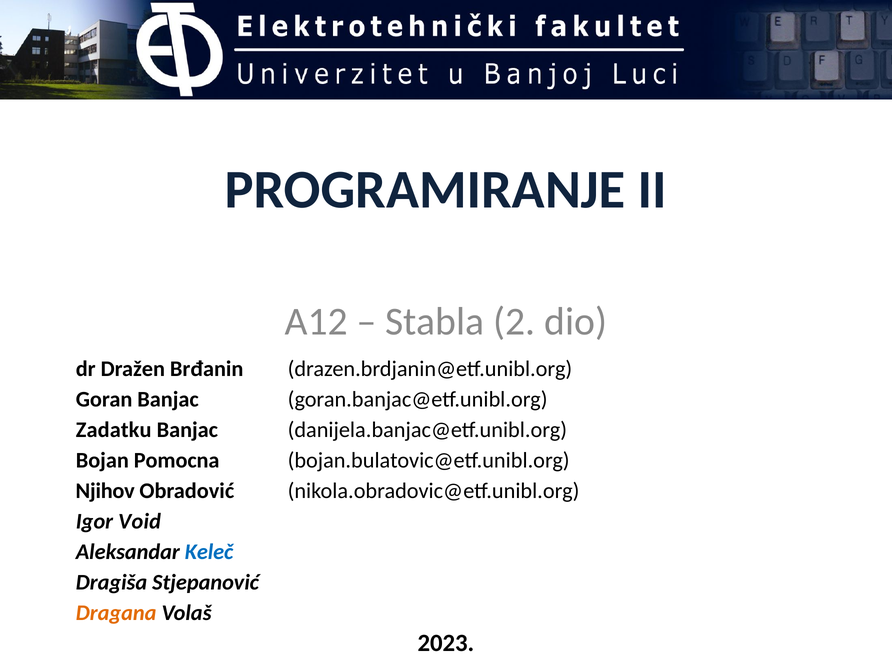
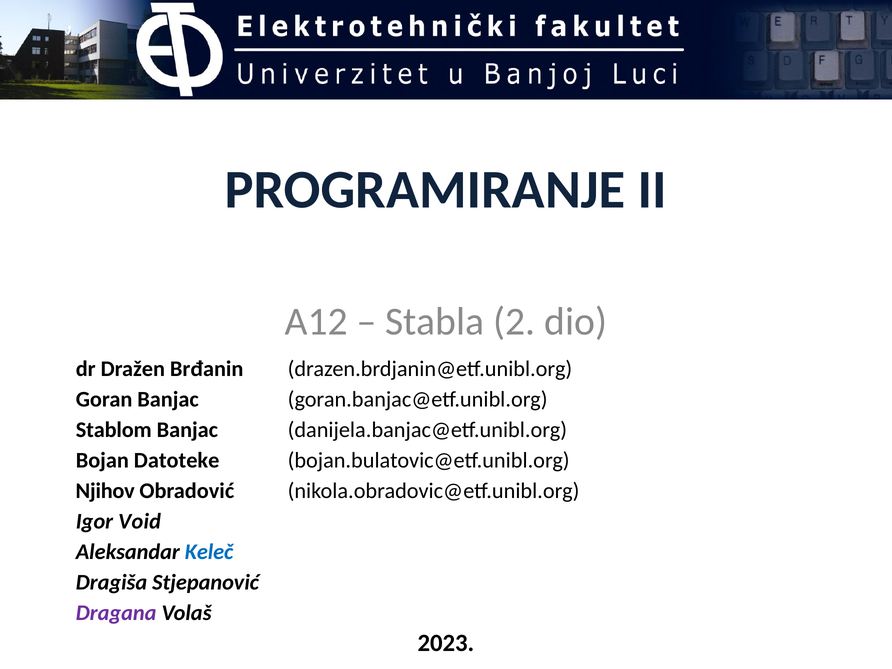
Zadatku: Zadatku -> Stablom (114, 430)
Pomocna: Pomocna -> Datoteke (177, 460)
Dragana colour: orange -> purple (116, 613)
